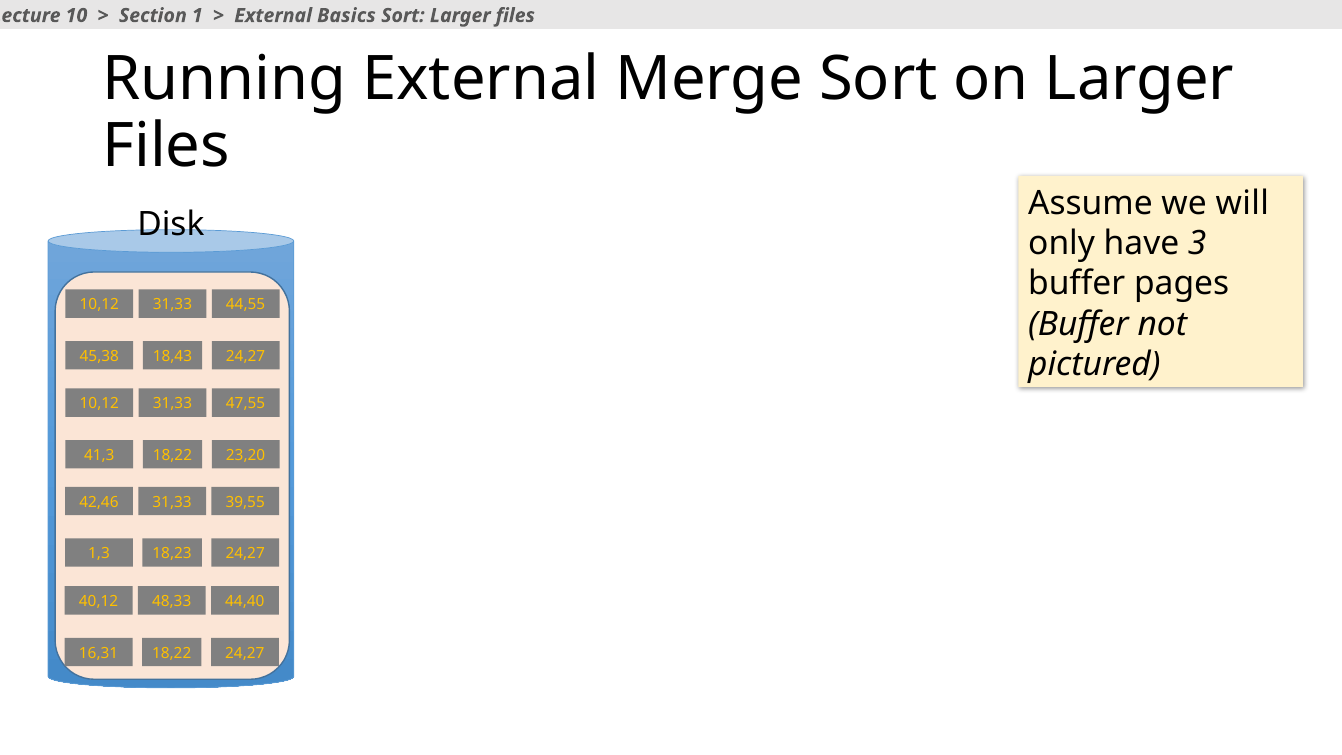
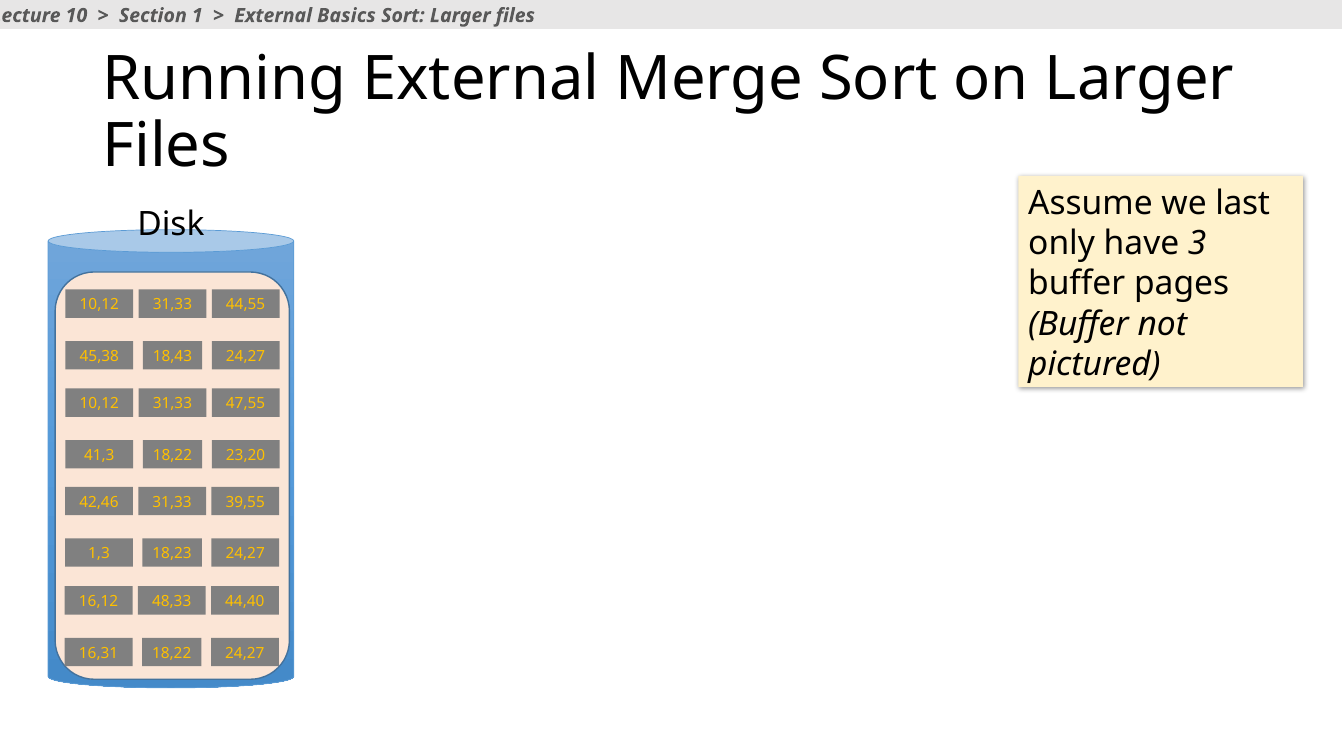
will: will -> last (1243, 203)
40,12: 40,12 -> 16,12 (99, 601)
